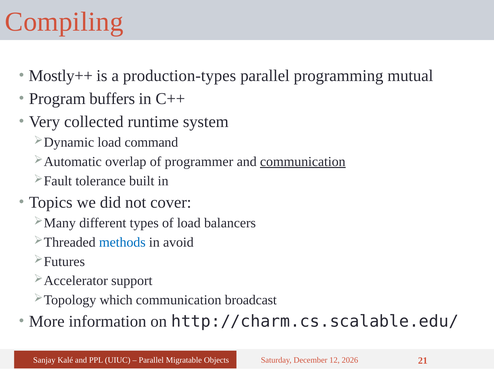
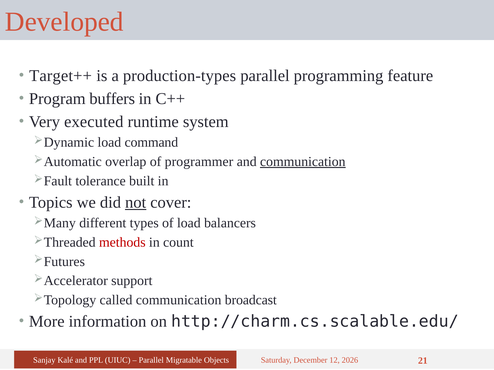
Compiling: Compiling -> Developed (64, 22)
Mostly++: Mostly++ -> Target++ (61, 76)
mutual: mutual -> feature (410, 76)
collected: collected -> executed (94, 122)
not underline: none -> present (136, 203)
methods colour: blue -> red (122, 243)
avoid: avoid -> count (178, 243)
which: which -> called (116, 300)
